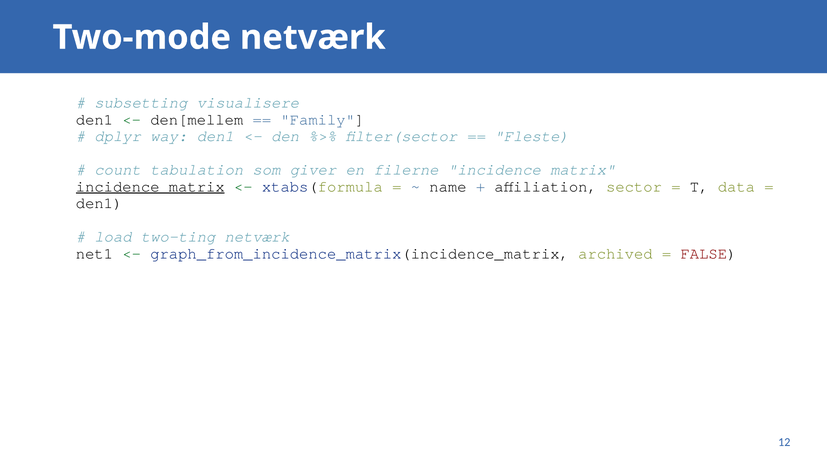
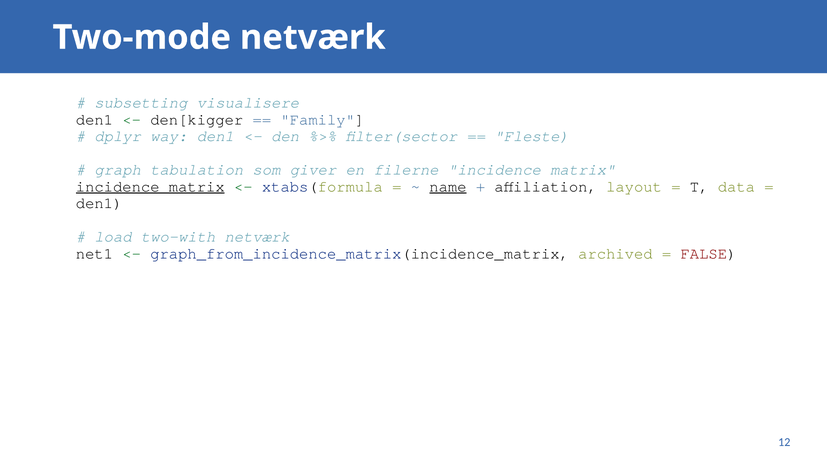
den[mellem: den[mellem -> den[kigger (197, 120)
count: count -> graph (118, 170)
name underline: none -> present (448, 187)
sector: sector -> layout (634, 187)
two-ting: two-ting -> two-with (178, 237)
